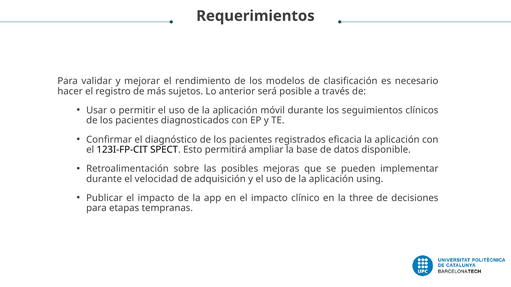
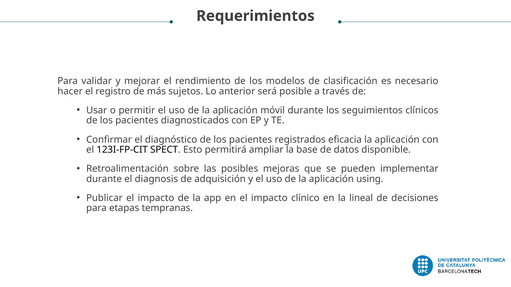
velocidad: velocidad -> diagnosis (156, 179)
three: three -> lineal (361, 198)
